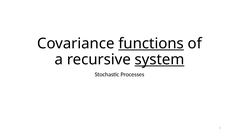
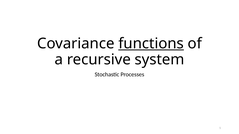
system underline: present -> none (159, 60)
